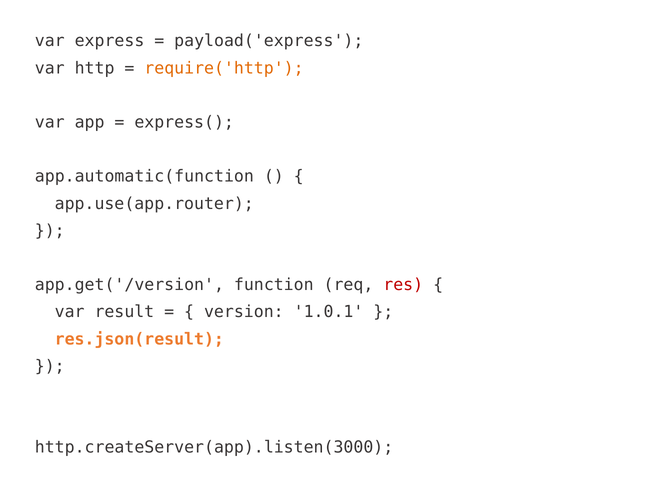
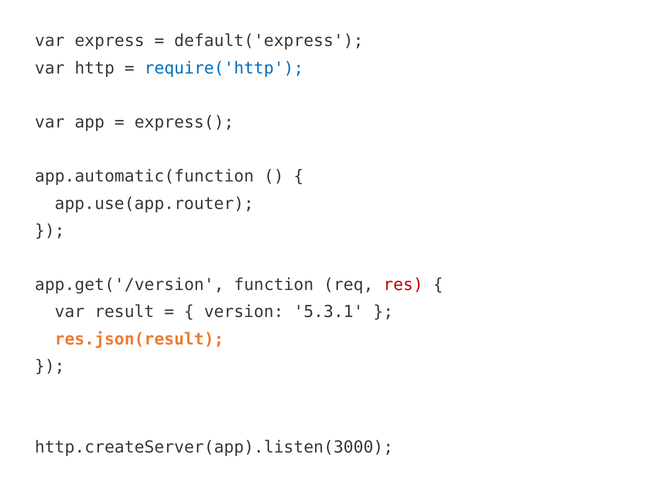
payload('express: payload('express -> default('express (269, 41)
require('http colour: orange -> blue (224, 68)
1.0.1: 1.0.1 -> 5.3.1 (329, 312)
